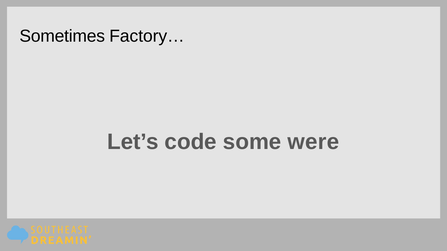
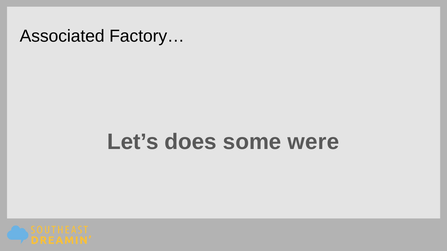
Sometimes: Sometimes -> Associated (62, 36)
code: code -> does (191, 142)
